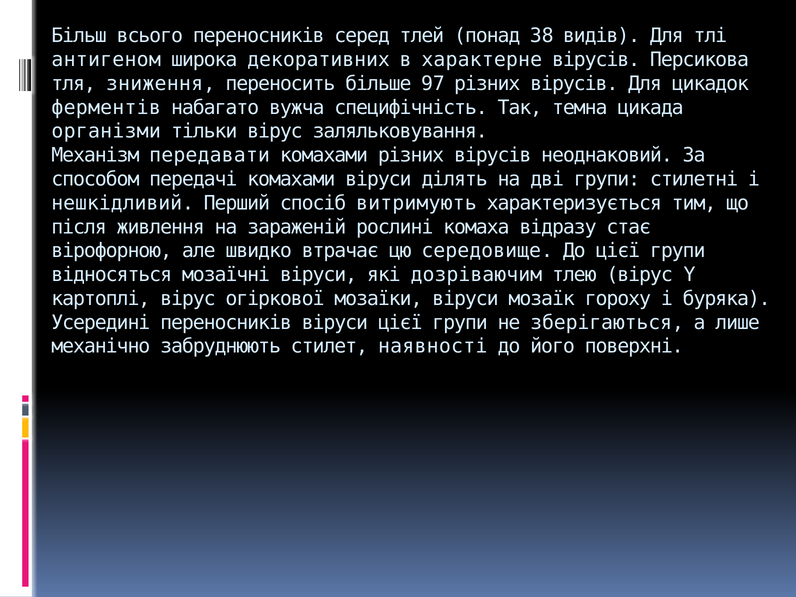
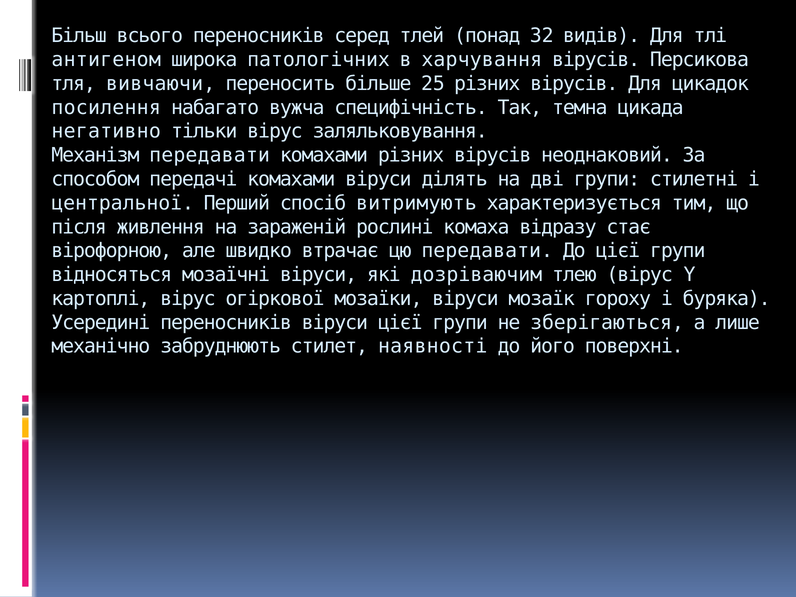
38: 38 -> 32 (542, 36)
декоративних: декоративних -> патологічних (319, 60)
характерне: характерне -> харчування (482, 60)
зниження: зниження -> вивчаючи (161, 84)
97: 97 -> 25 (433, 84)
ферментів: ферментів -> посилення (106, 108)
організми: організми -> негативно (106, 131)
нешкідливий: нешкідливий -> центральної (123, 203)
цю середовище: середовище -> передавати (487, 251)
